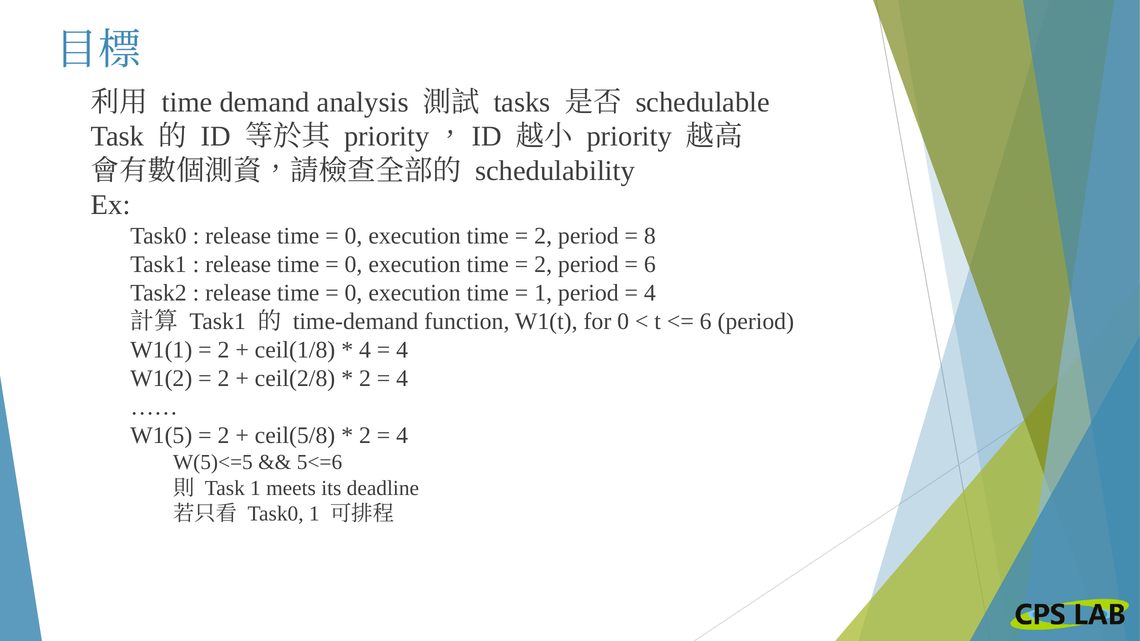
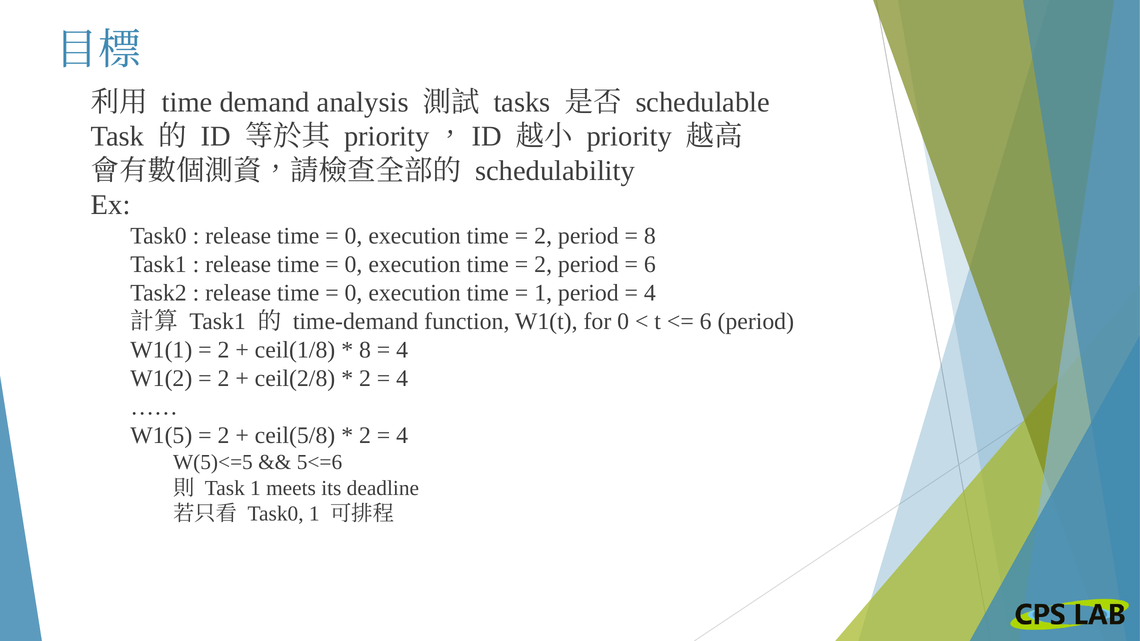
4: 4 -> 8 (365, 350)
